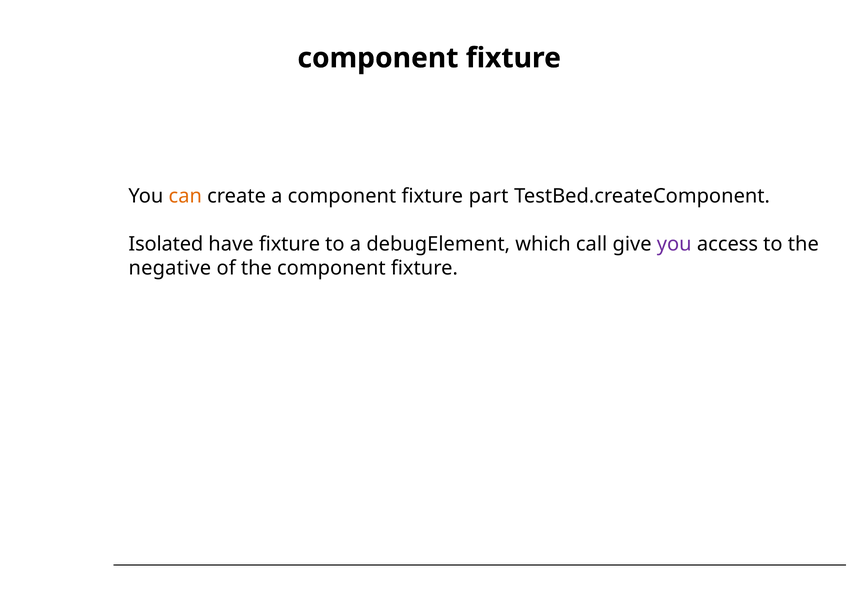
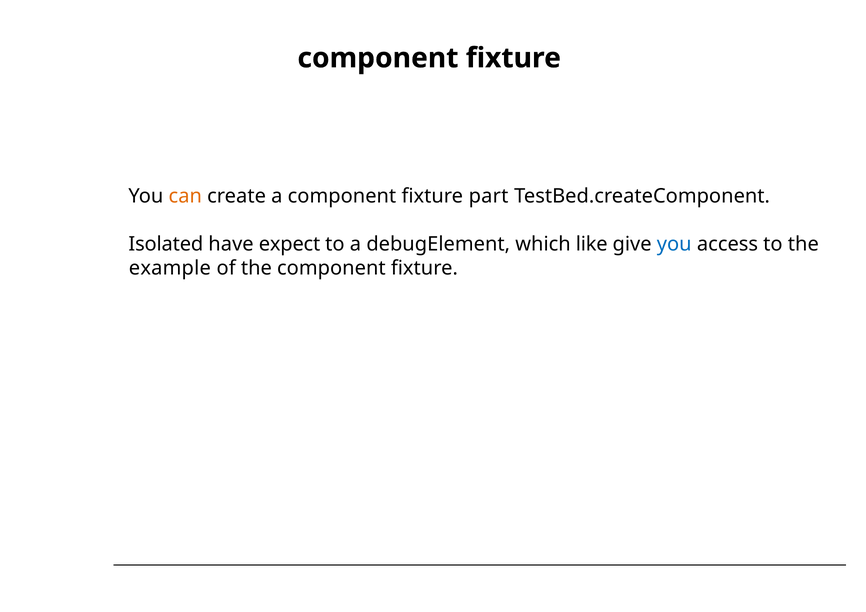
have fixture: fixture -> expect (290, 244)
call: call -> like (592, 244)
you colour: purple -> blue (674, 244)
negative: negative -> example (170, 269)
